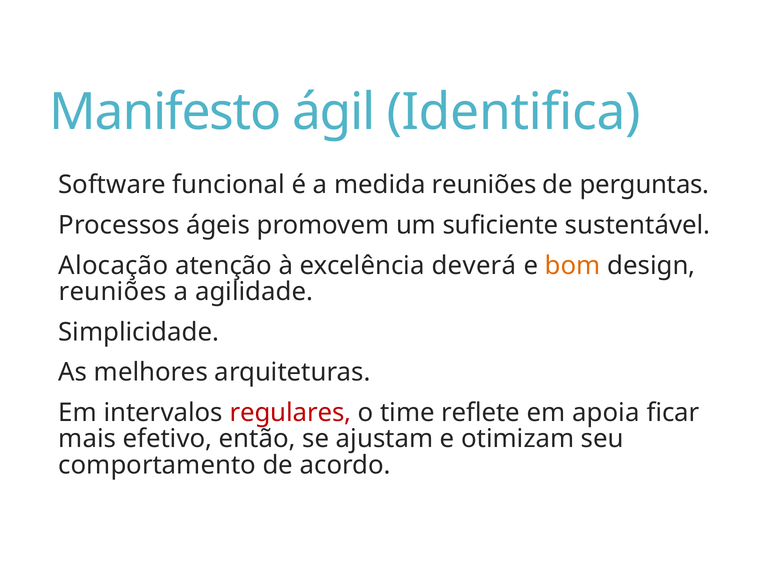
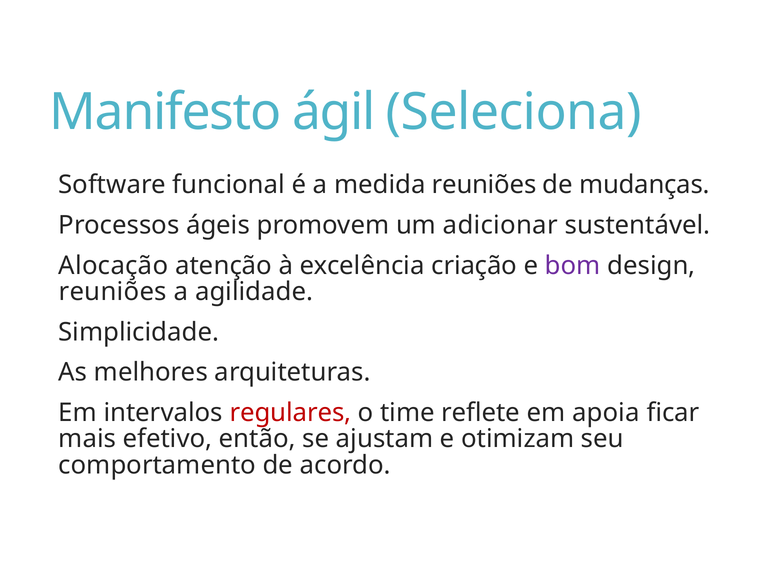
Identifica: Identifica -> Seleciona (514, 112)
perguntas: perguntas -> mudanças (644, 185)
suficiente: suficiente -> adicionar (500, 225)
deverá: deverá -> criação (474, 266)
bom colour: orange -> purple (573, 266)
